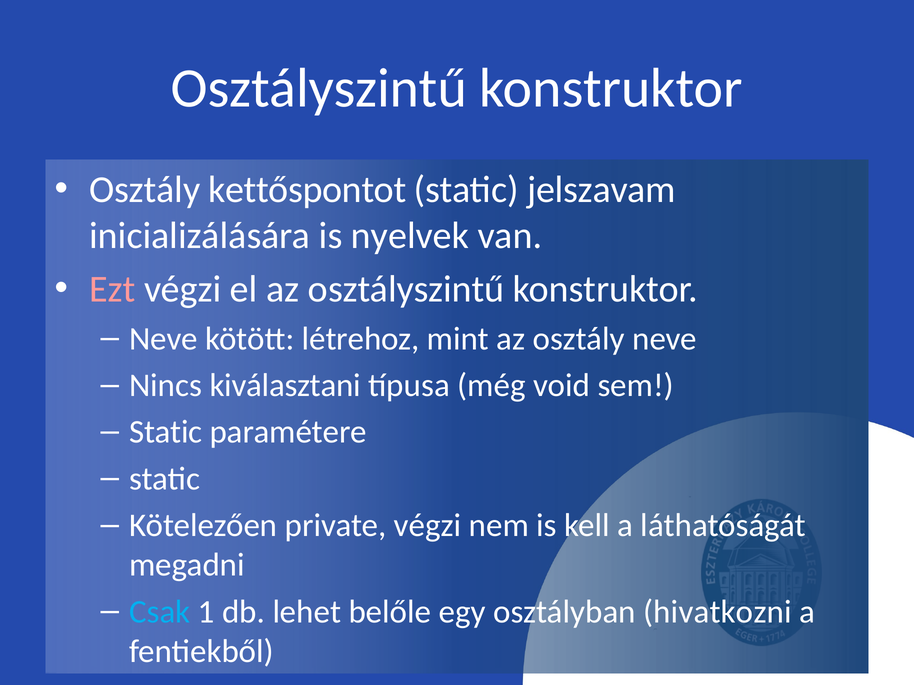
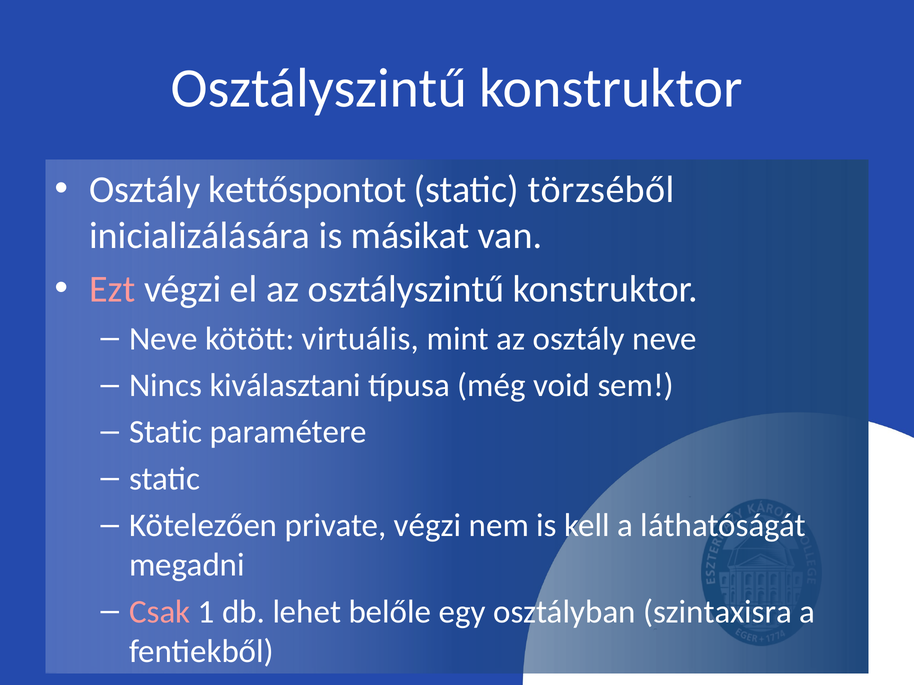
jelszavam: jelszavam -> törzséből (601, 190)
nyelvek: nyelvek -> másikat (410, 236)
létrehoz: létrehoz -> virtuális (361, 339)
Csak colour: light blue -> pink (160, 612)
hivatkozni: hivatkozni -> szintaxisra (718, 612)
